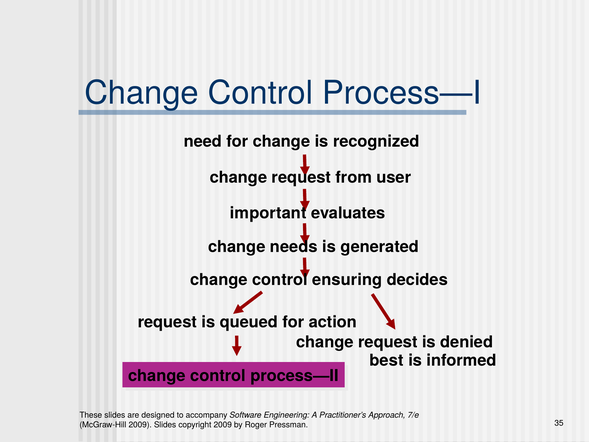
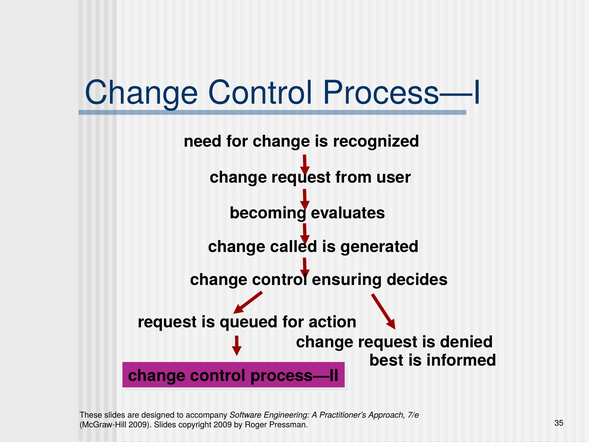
important: important -> becoming (268, 213)
needs: needs -> called (294, 247)
